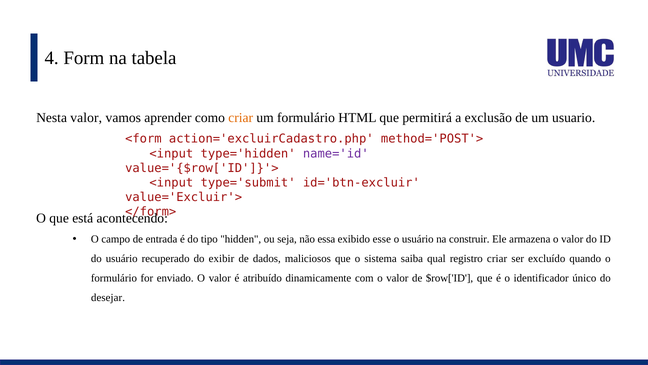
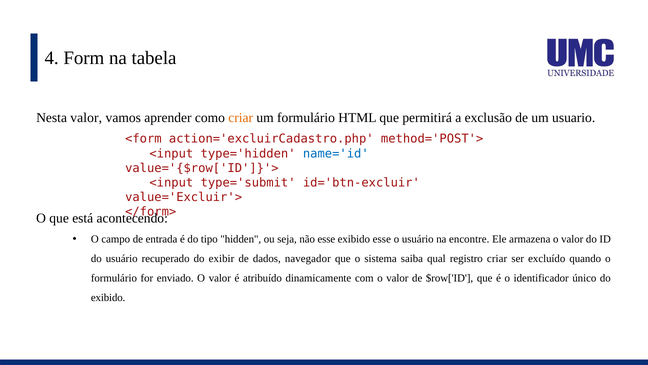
name='id colour: purple -> blue (336, 153)
não essa: essa -> esse (326, 239)
construir: construir -> encontre (469, 239)
maliciosos: maliciosos -> navegador (308, 258)
desejar: desejar -> exibido (108, 297)
